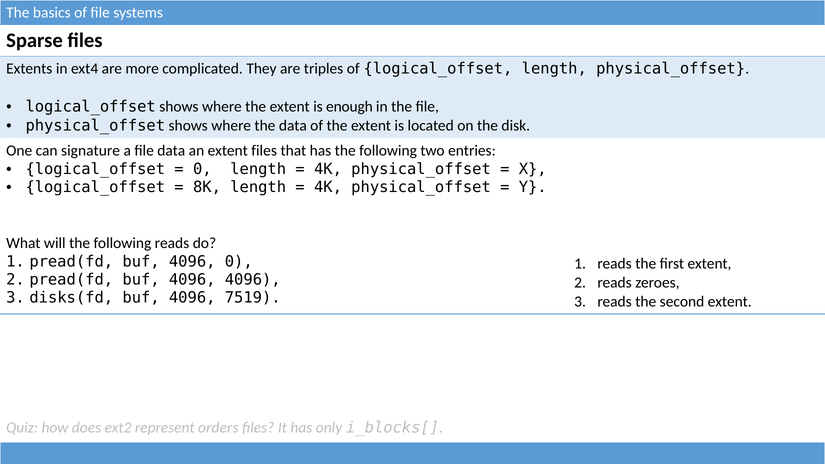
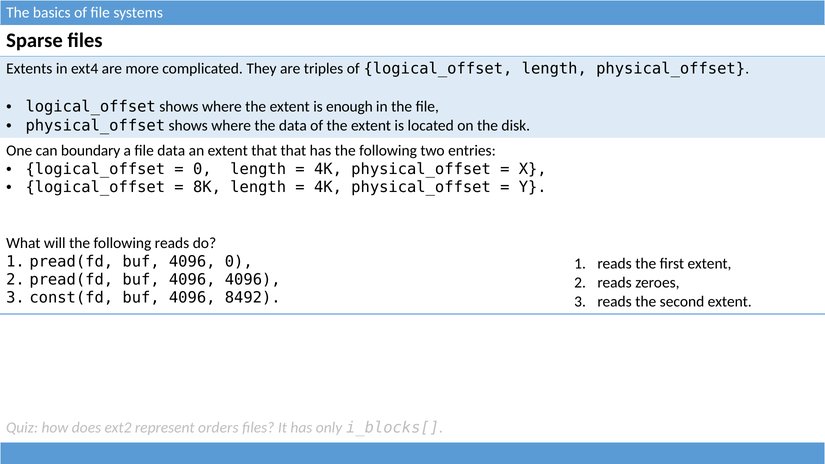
signature: signature -> boundary (91, 151)
extent files: files -> that (264, 151)
disks(fd: disks(fd -> const(fd (71, 297)
7519: 7519 -> 8492 (253, 297)
